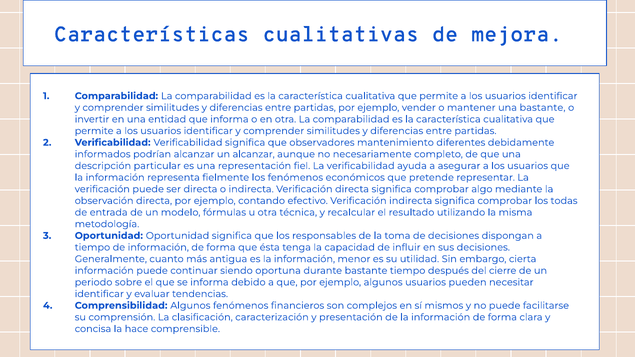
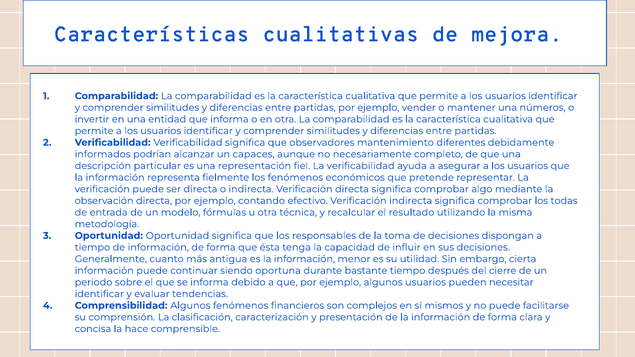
una bastante: bastante -> números (543, 108)
un alcanzar: alcanzar -> capaces (254, 154)
